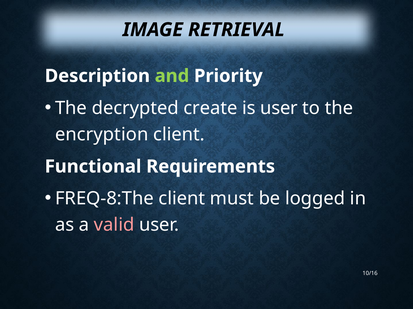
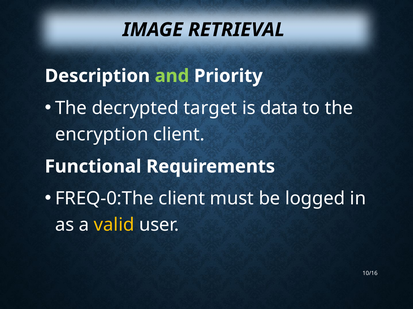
create: create -> target (210, 108)
is user: user -> data (279, 108)
FREQ-8:The: FREQ-8:The -> FREQ-0:The (104, 199)
valid colour: pink -> yellow (114, 225)
